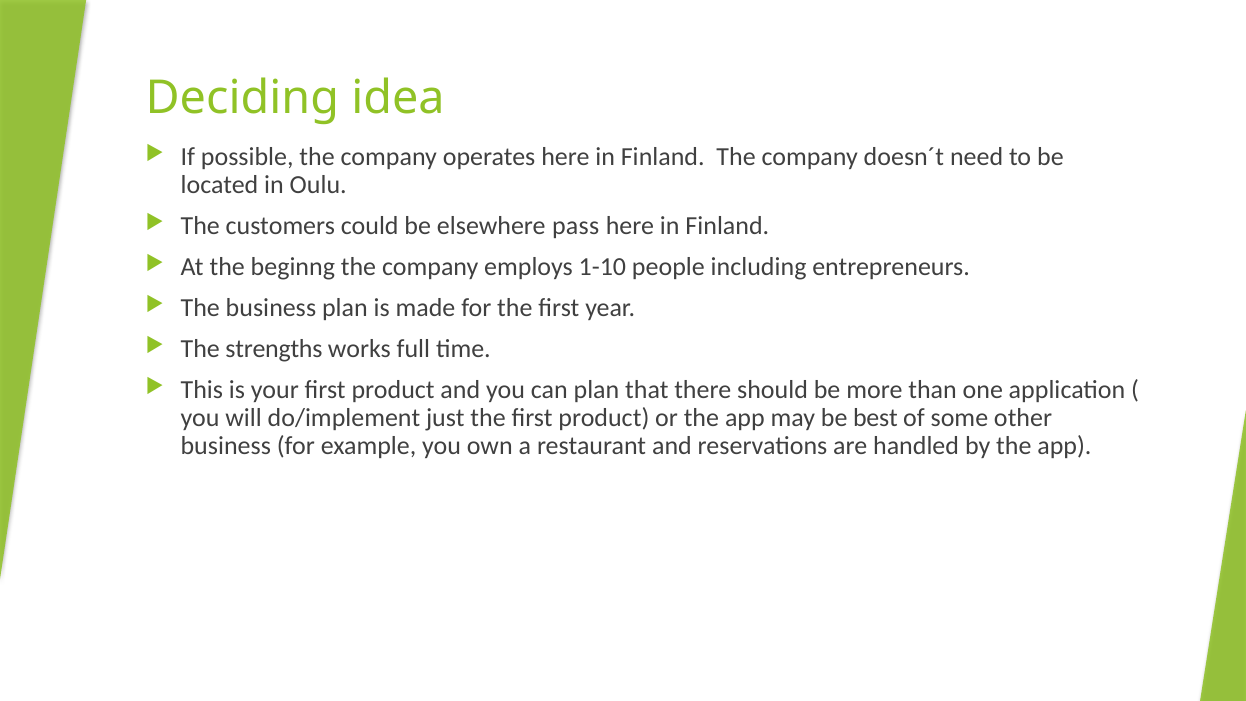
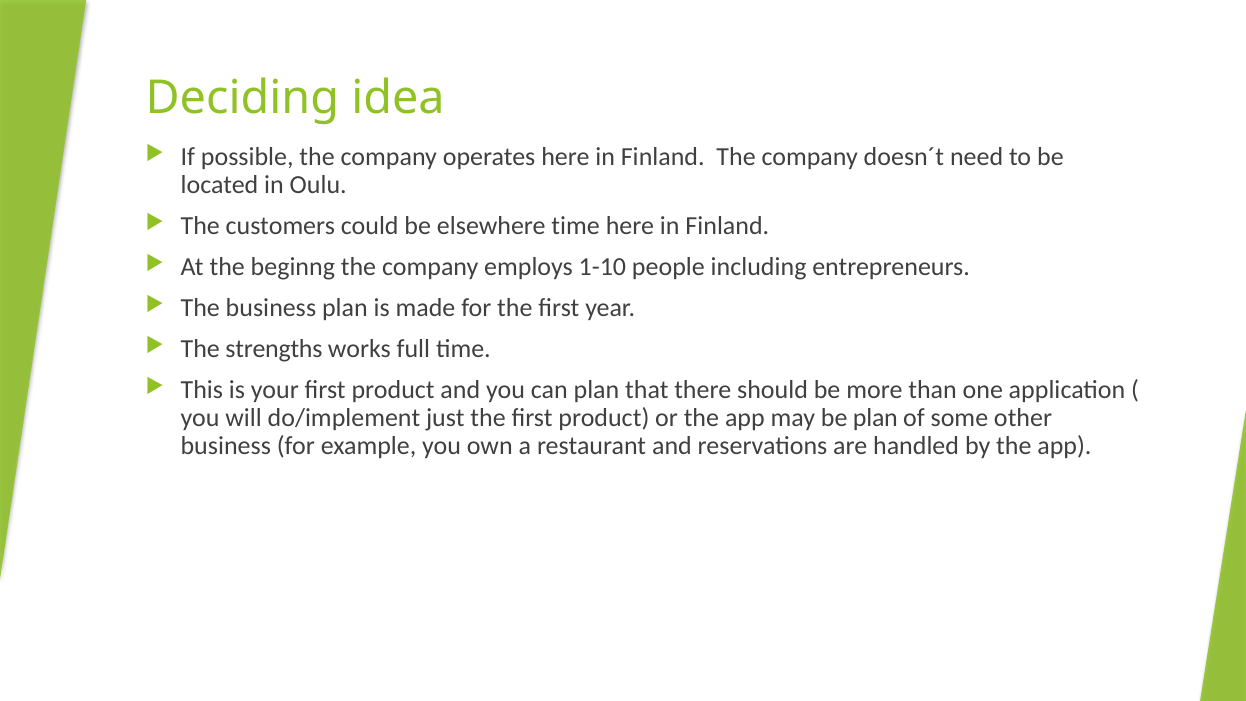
elsewhere pass: pass -> time (576, 226)
be best: best -> plan (875, 418)
